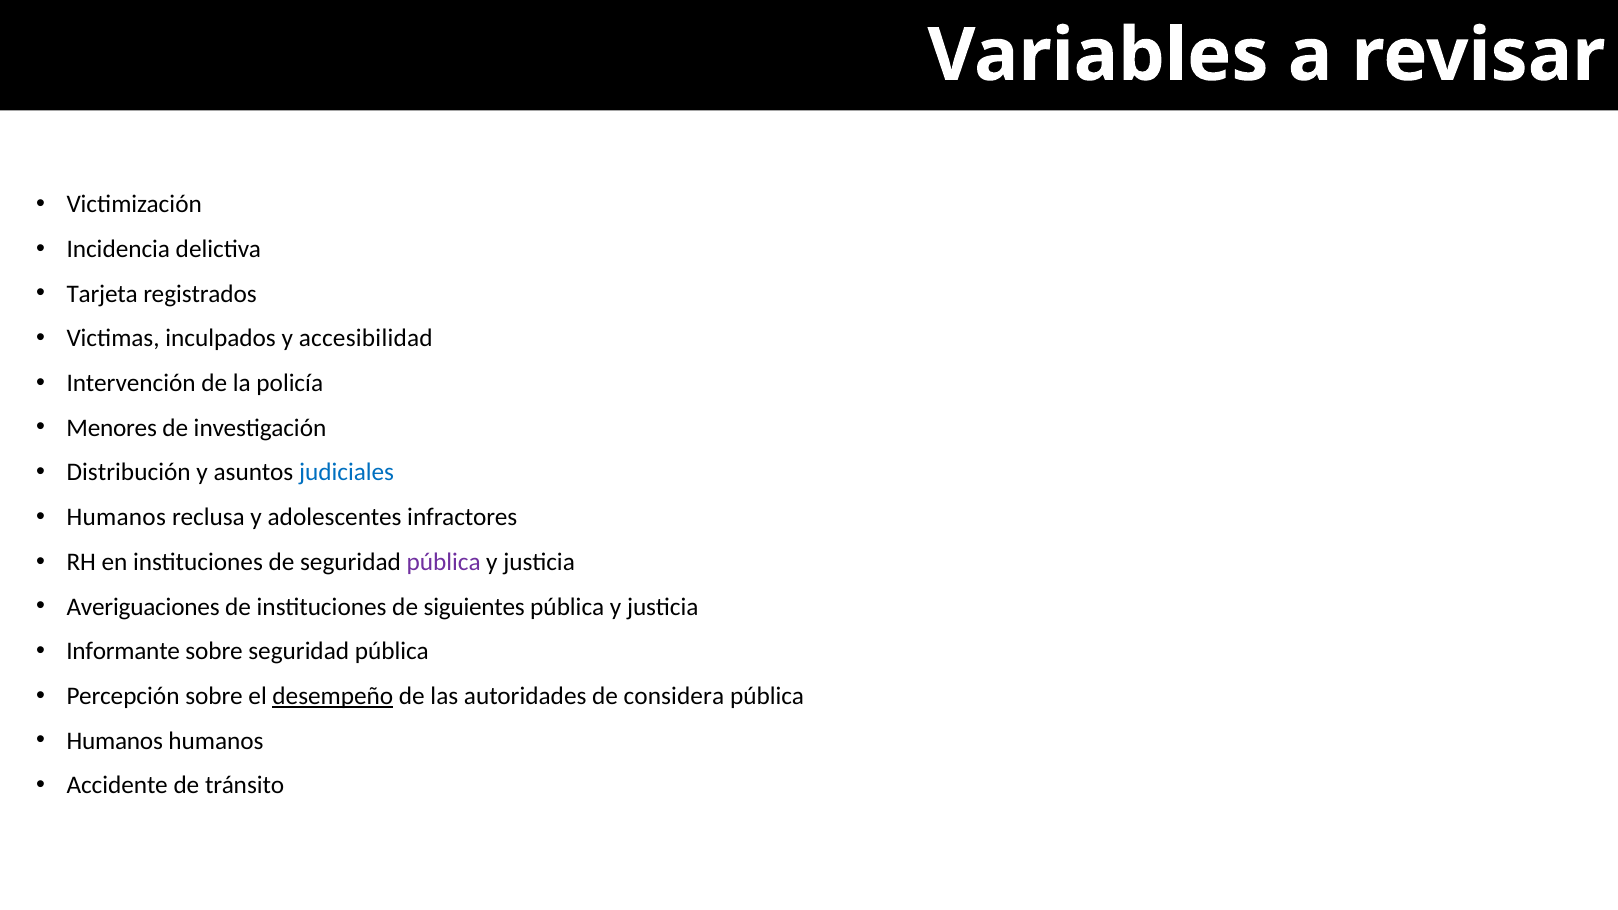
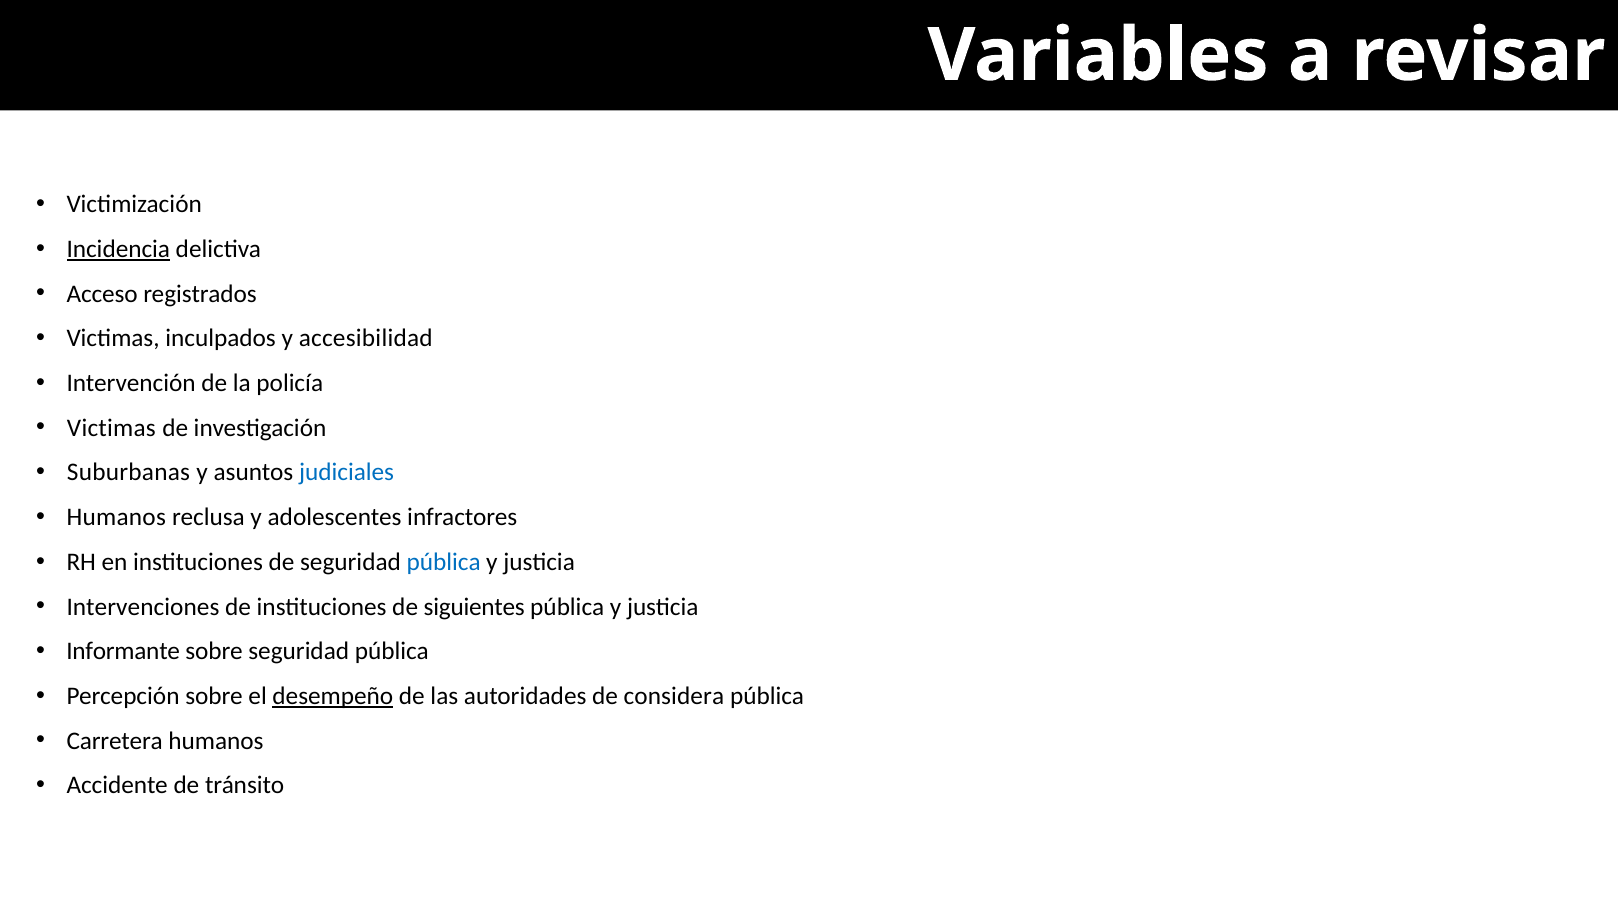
Incidencia underline: none -> present (118, 249)
Tarjeta: Tarjeta -> Acceso (102, 294)
Menores: Menores -> Victimas (111, 428)
Distribución: Distribución -> Suburbanas (129, 473)
pública colour: purple -> blue (444, 562)
Averiguaciones: Averiguaciones -> Intervenciones (143, 607)
Humanos: Humanos -> Carretera (115, 741)
